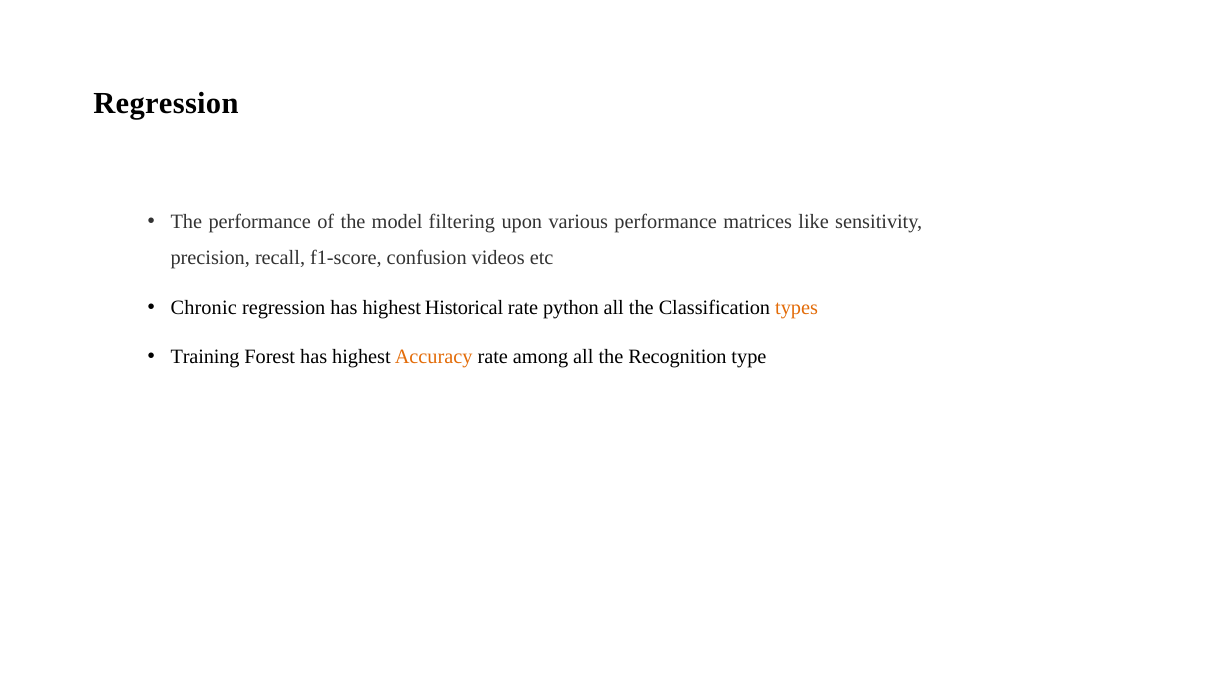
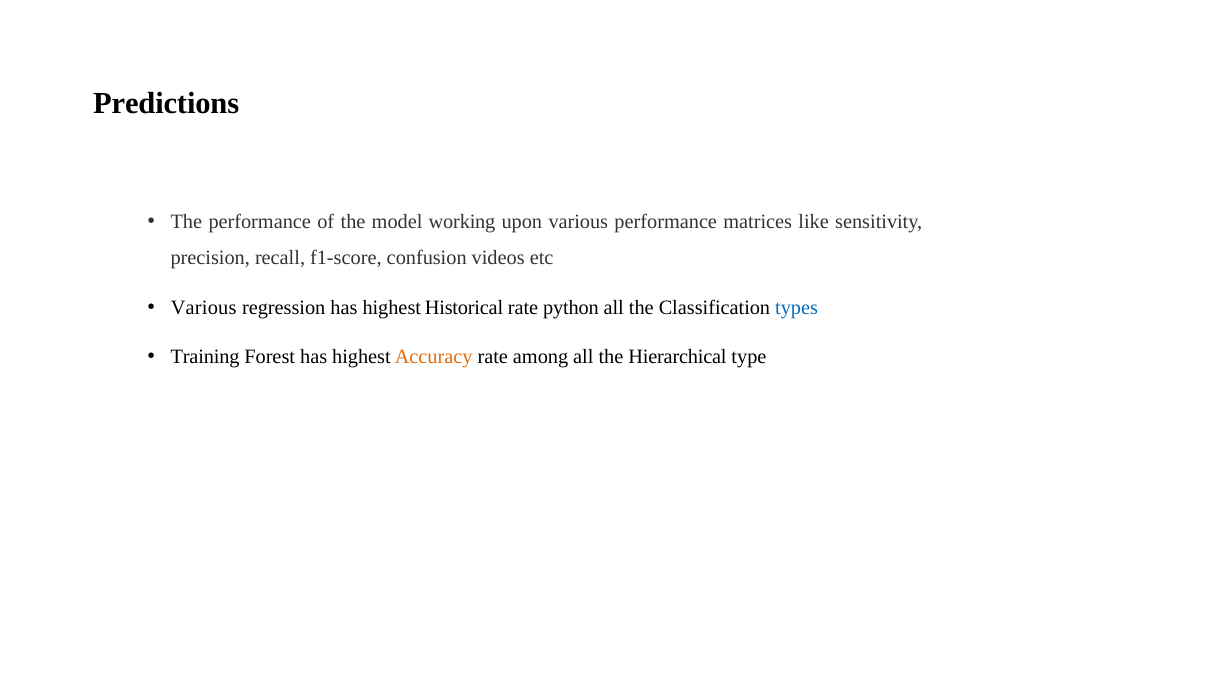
Regression: Regression -> Predictions (166, 103)
filtering: filtering -> working (462, 221)
Chronic: Chronic -> Various (204, 307)
types colour: orange -> blue (797, 307)
Recognition: Recognition -> Hierarchical (677, 357)
